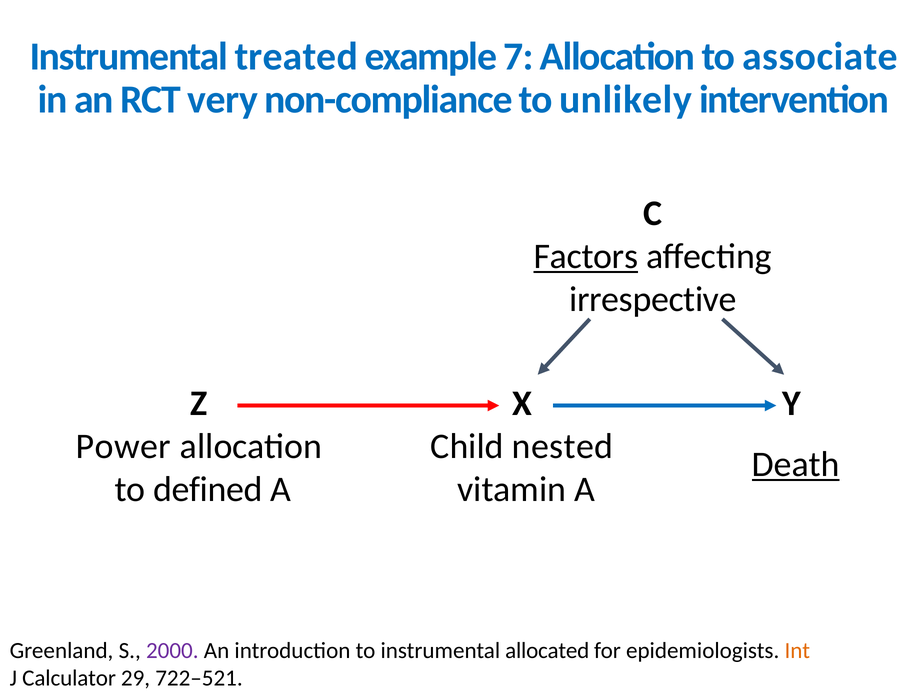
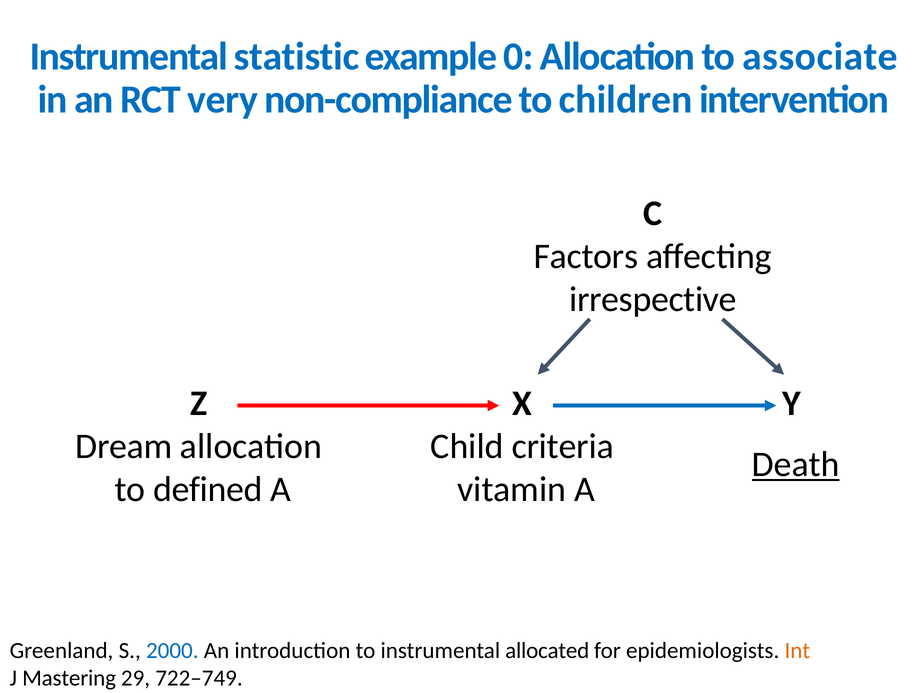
treated: treated -> statistic (297, 56)
7: 7 -> 0 (519, 56)
unlikely: unlikely -> children (626, 99)
Factors underline: present -> none (586, 256)
Power: Power -> Dream (124, 446)
nested: nested -> criteria (563, 446)
2000 colour: purple -> blue (172, 650)
Calculator: Calculator -> Mastering (69, 678)
722–521: 722–521 -> 722–749 (199, 678)
